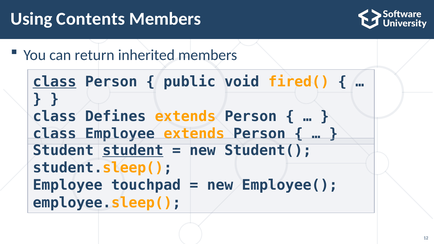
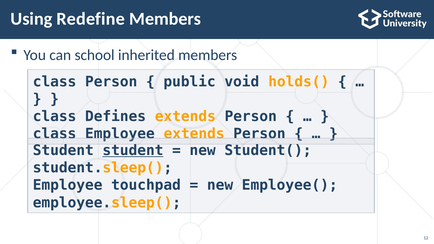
Contents: Contents -> Redefine (91, 19)
return: return -> school (95, 55)
class underline: present -> none (55, 82)
fired(: fired( -> holds( (299, 82)
